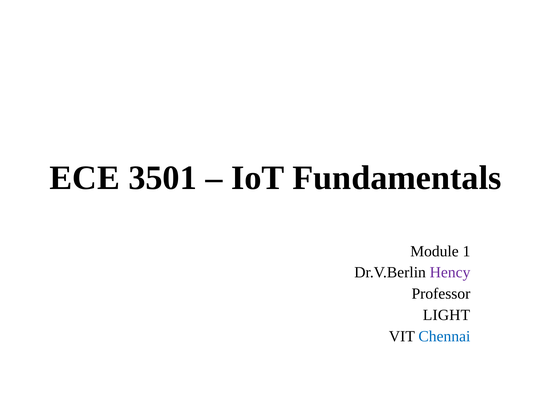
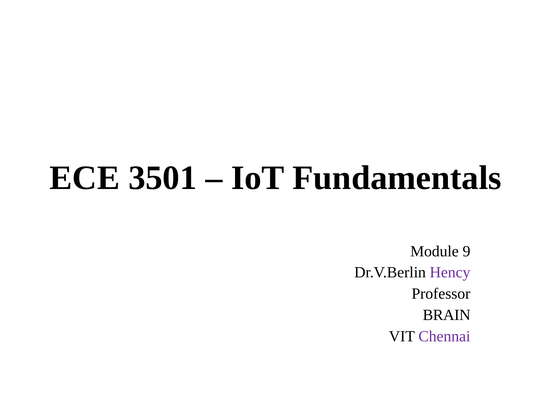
1: 1 -> 9 (467, 251)
LIGHT: LIGHT -> BRAIN (447, 315)
Chennai colour: blue -> purple (444, 336)
